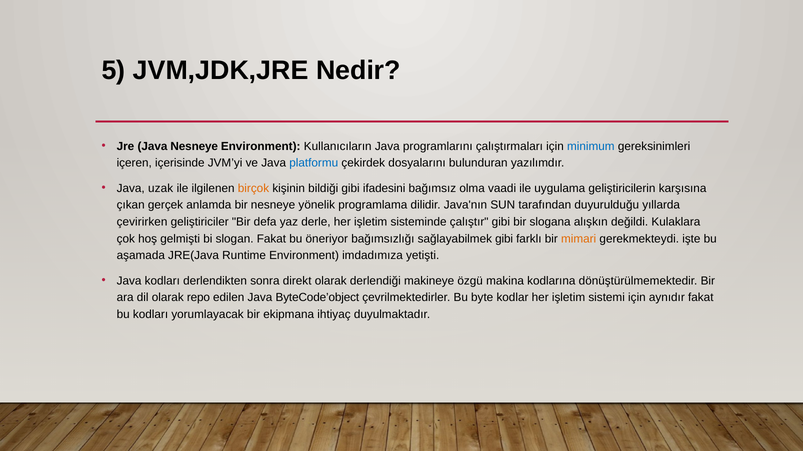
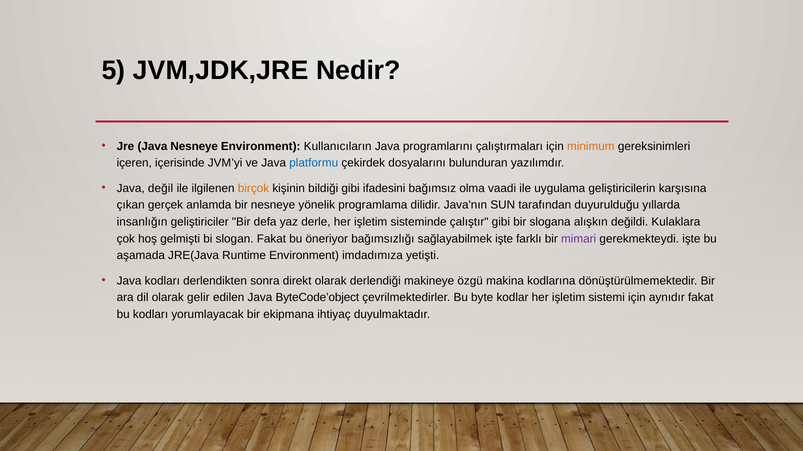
minimum colour: blue -> orange (591, 146)
uzak: uzak -> değil (161, 188)
çevirirken: çevirirken -> insanlığın (142, 222)
sağlayabilmek gibi: gibi -> işte (504, 239)
mimari colour: orange -> purple (579, 239)
repo: repo -> gelir (198, 298)
